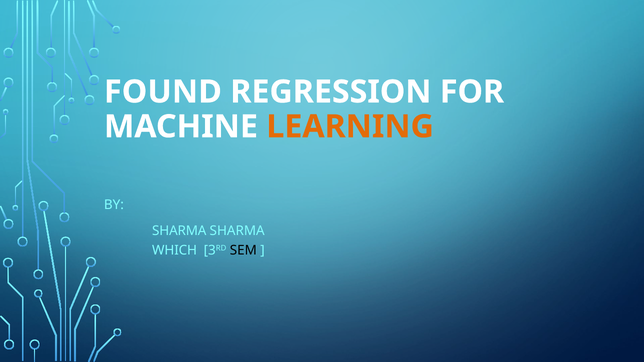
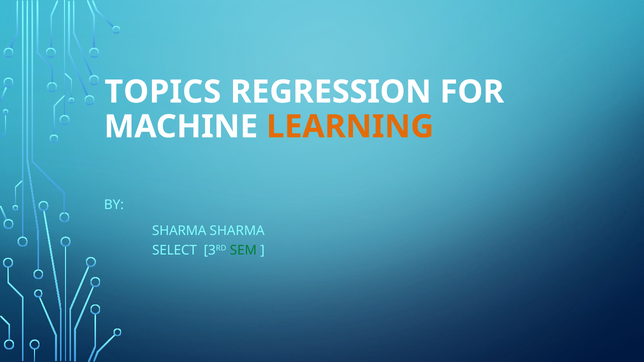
FOUND: FOUND -> TOPICS (163, 92)
WHICH: WHICH -> SELECT (175, 250)
SEM colour: black -> green (243, 250)
